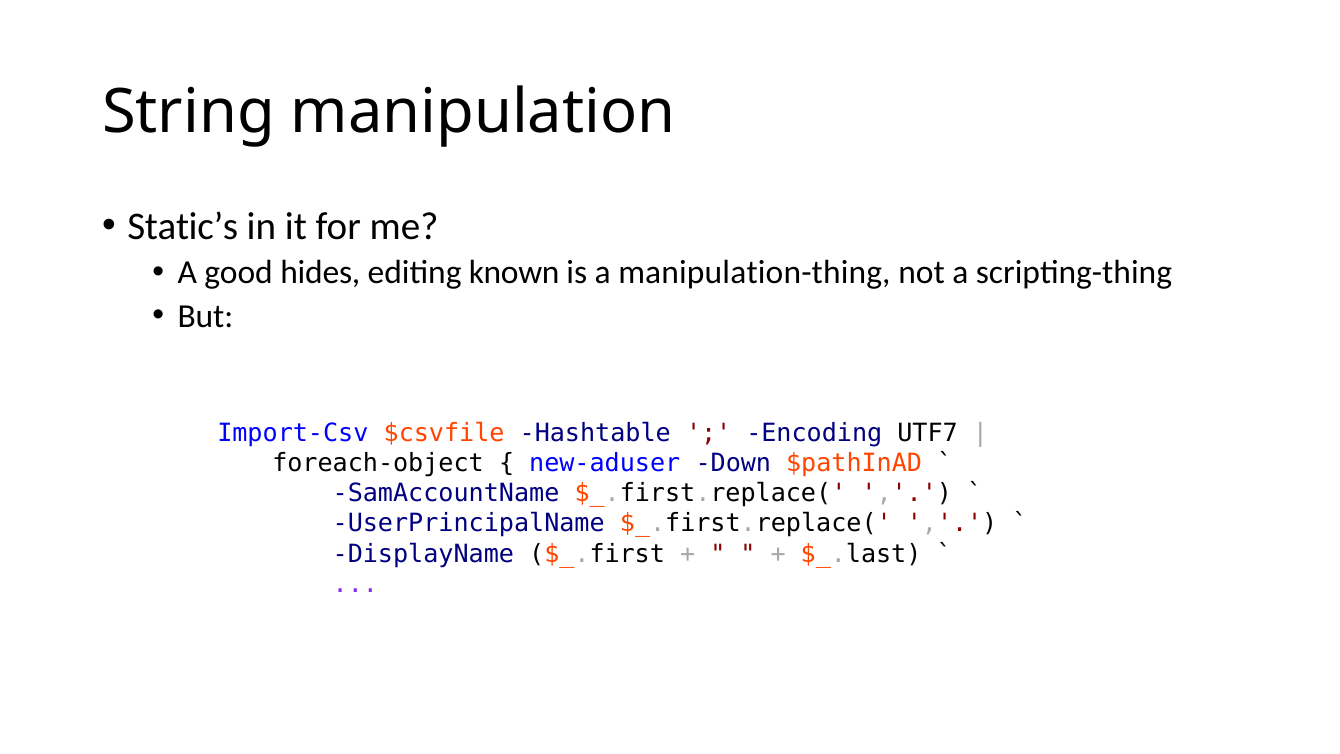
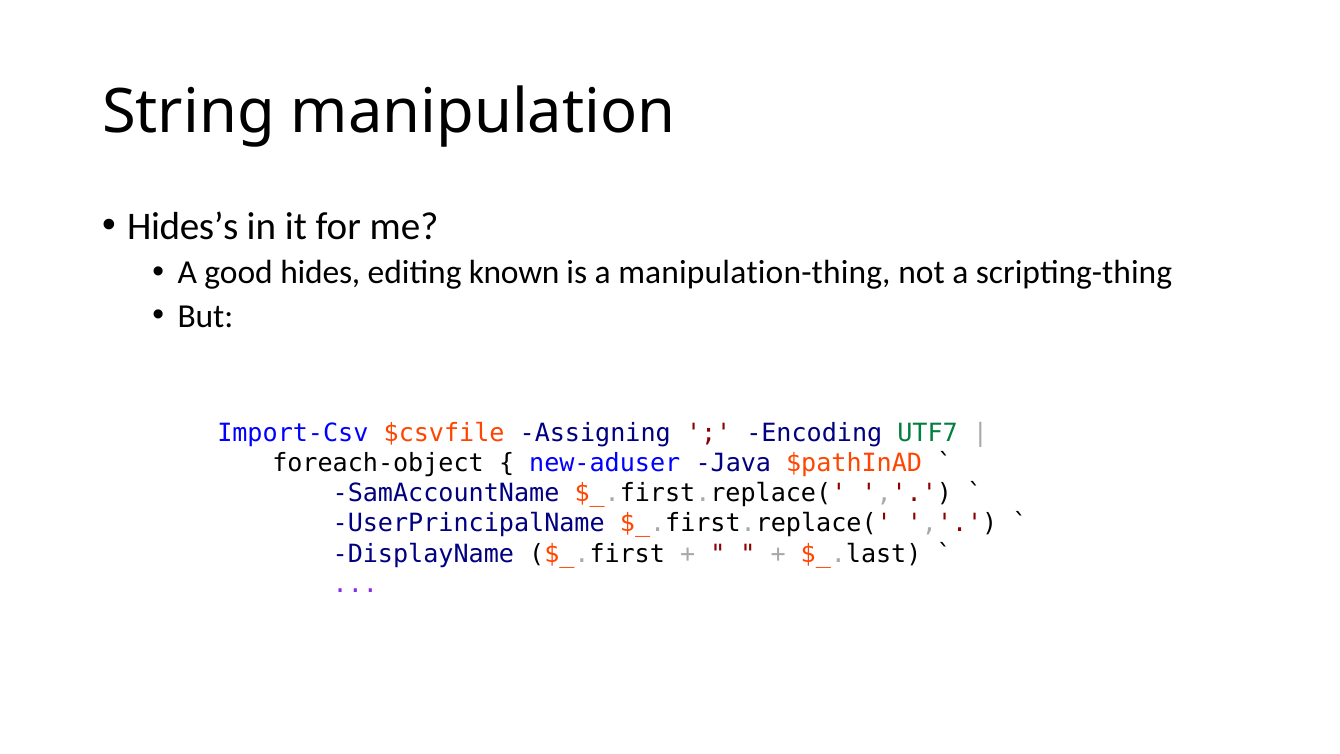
Static’s: Static’s -> Hides’s (183, 227)
Hashtable: Hashtable -> Assigning (595, 433)
UTF7 colour: black -> green (928, 433)
Down: Down -> Java (733, 463)
